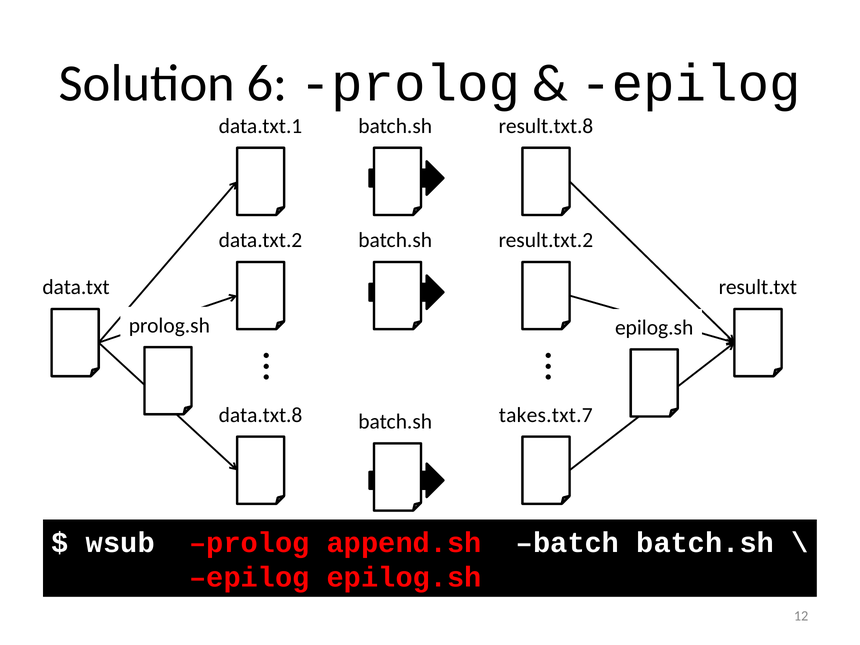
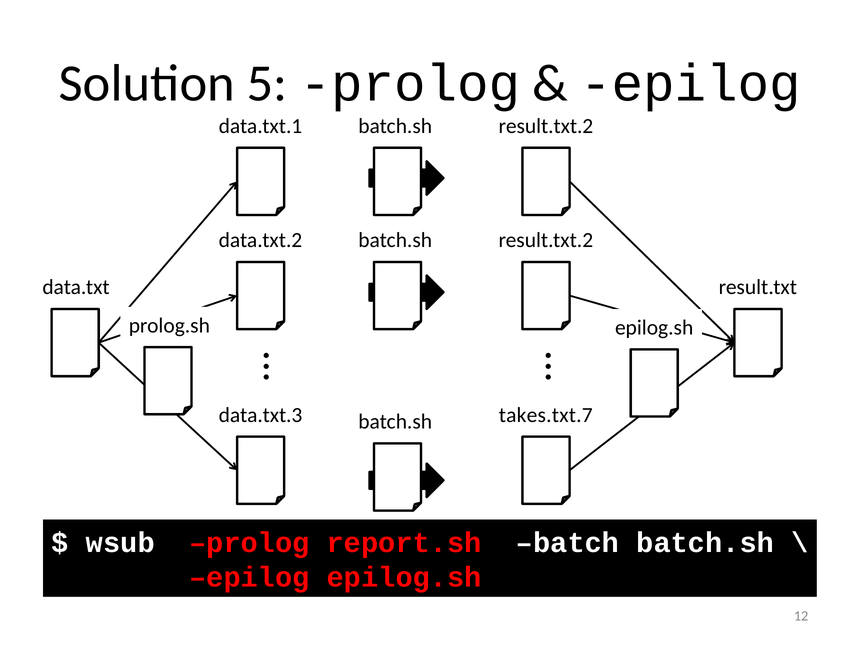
6: 6 -> 5 (267, 83)
result.txt.8: result.txt.8 -> result.txt.2 (546, 126)
data.txt.8: data.txt.8 -> data.txt.3 (261, 415)
append.sh: append.sh -> report.sh (404, 543)
